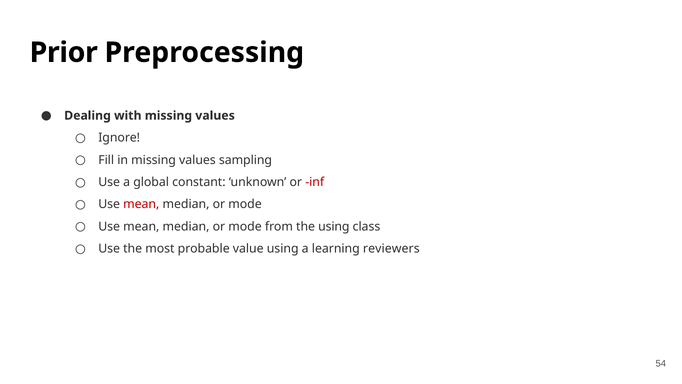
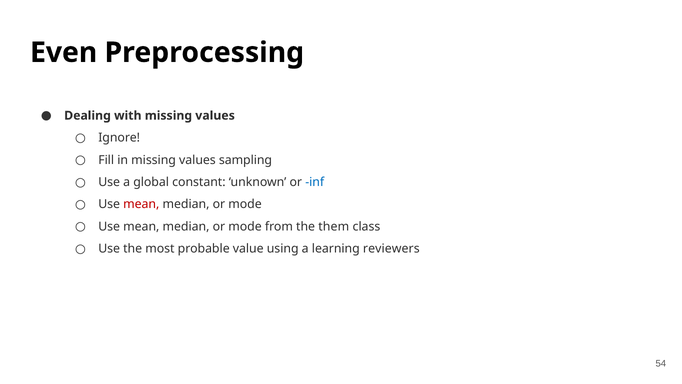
Prior: Prior -> Even (64, 52)
inf colour: red -> blue (315, 182)
the using: using -> them (334, 226)
